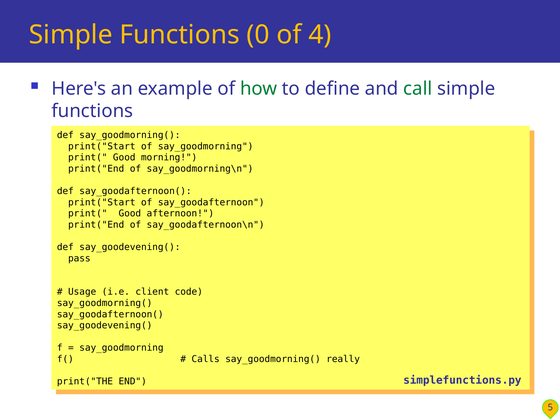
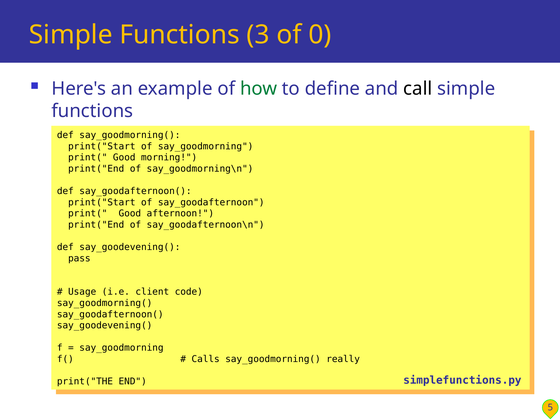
0: 0 -> 3 (258, 35)
4: 4 -> 0 (320, 35)
call colour: green -> black (418, 89)
